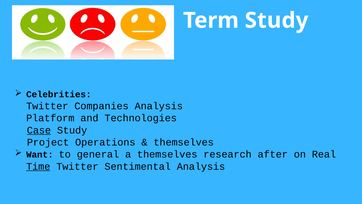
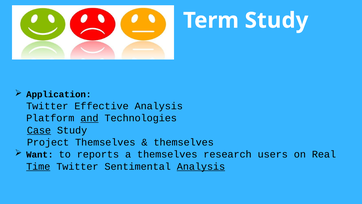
Celebrities: Celebrities -> Application (59, 94)
Companies: Companies -> Effective (102, 106)
and underline: none -> present (89, 118)
Project Operations: Operations -> Themselves (105, 142)
general: general -> reports (98, 154)
after: after -> users (273, 154)
Analysis underline: none -> present (201, 166)
